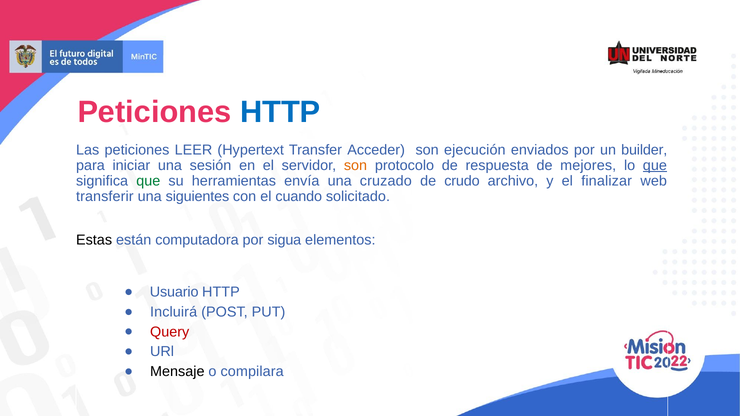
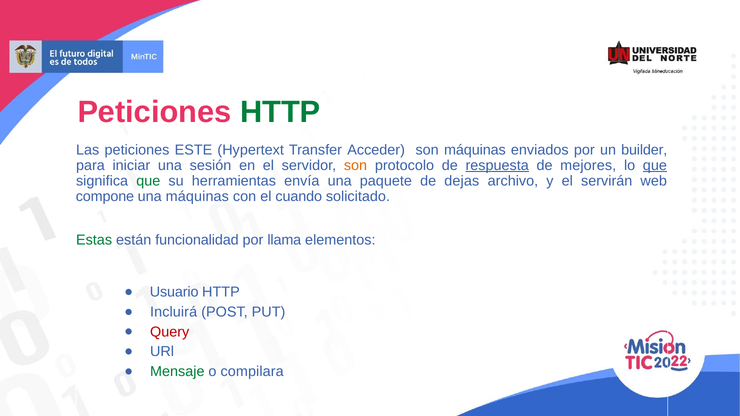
HTTP colour: blue -> green (280, 112)
LEER: LEER -> ESTE (194, 150)
son ejecución: ejecución -> máquinas (475, 150)
respuesta underline: none -> present (497, 166)
cruzado: cruzado -> paquete (386, 181)
crudo: crudo -> dejas (462, 181)
finalizar: finalizar -> servirán (607, 181)
transferir: transferir -> compone (105, 197)
una siguientes: siguientes -> máquinas (197, 197)
Estas colour: black -> green (94, 240)
computadora: computadora -> funcionalidad (197, 240)
sigua: sigua -> llama (284, 240)
Mensaje colour: black -> green (177, 372)
